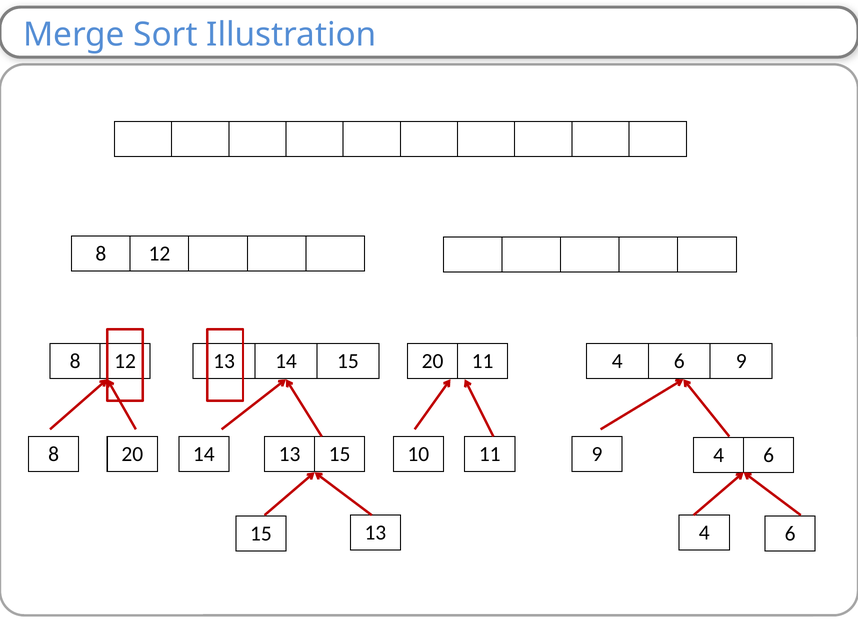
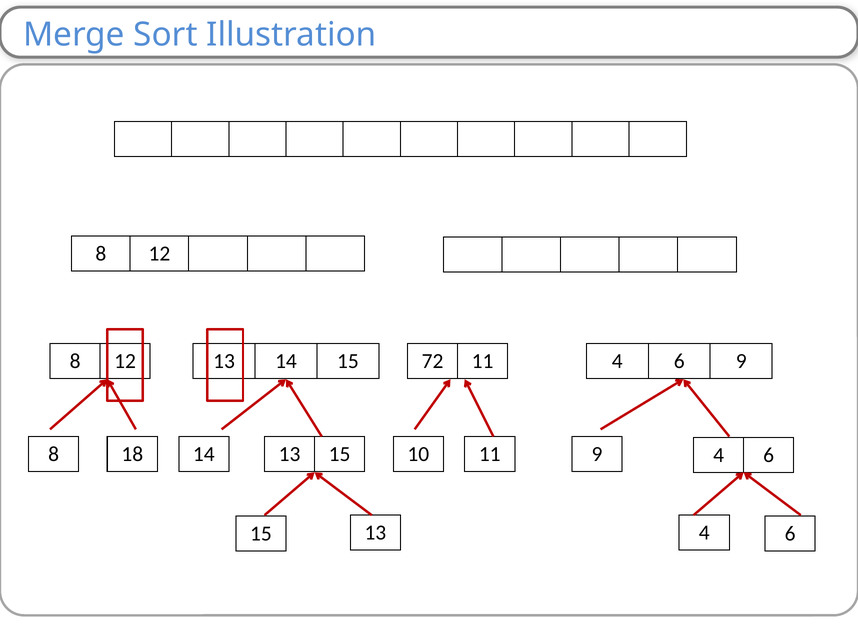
15 20: 20 -> 72 (433, 361)
8 20: 20 -> 18 (132, 454)
